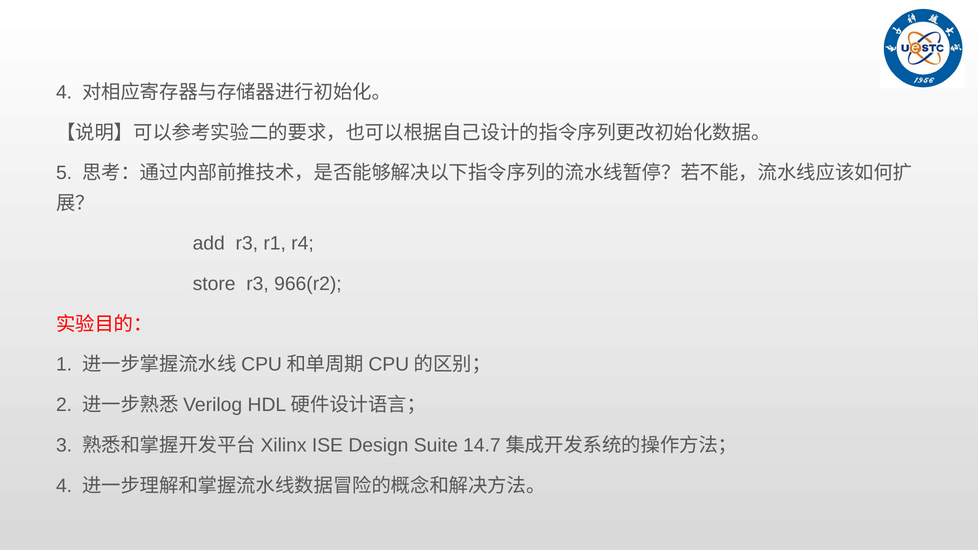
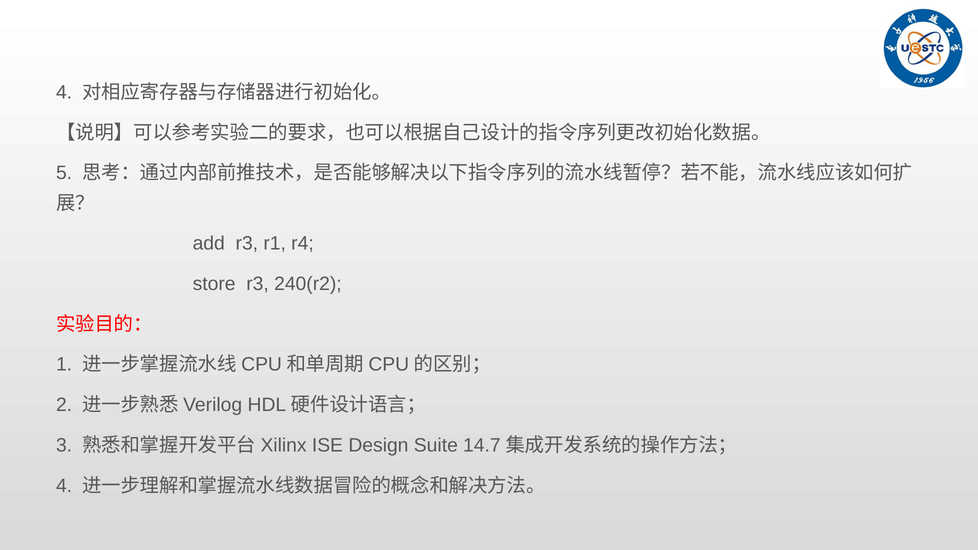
966(r2: 966(r2 -> 240(r2 (308, 284)
